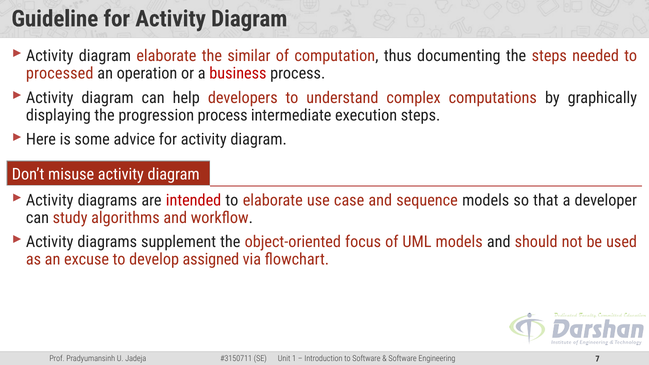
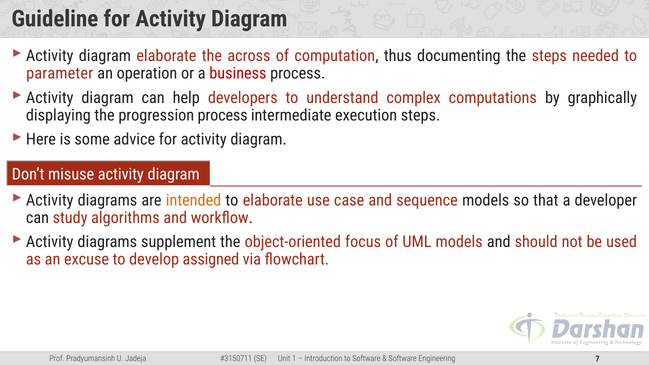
similar: similar -> across (249, 56)
processed: processed -> parameter (60, 74)
intended colour: red -> orange (194, 200)
